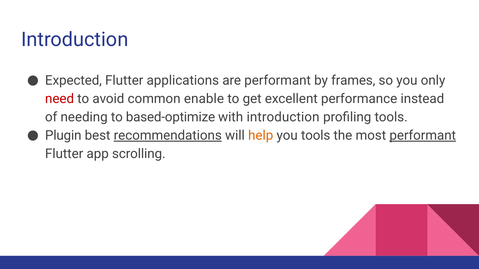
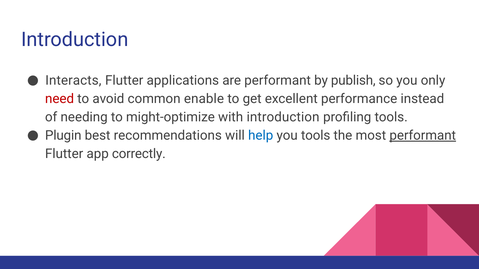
Expected: Expected -> Interacts (73, 81)
frames: frames -> publish (353, 81)
based-optimize: based-optimize -> might-optimize (170, 117)
recommendations underline: present -> none (168, 136)
help colour: orange -> blue (261, 136)
scrolling: scrolling -> correctly (139, 154)
